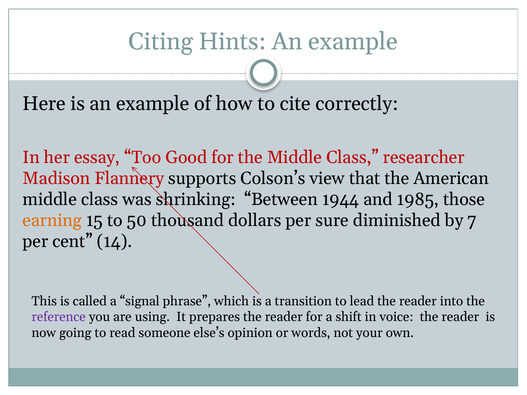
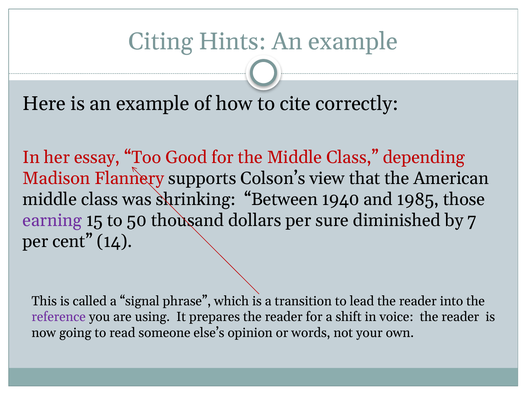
researcher: researcher -> depending (424, 157)
1944: 1944 -> 1940 (341, 199)
earning colour: orange -> purple (52, 221)
